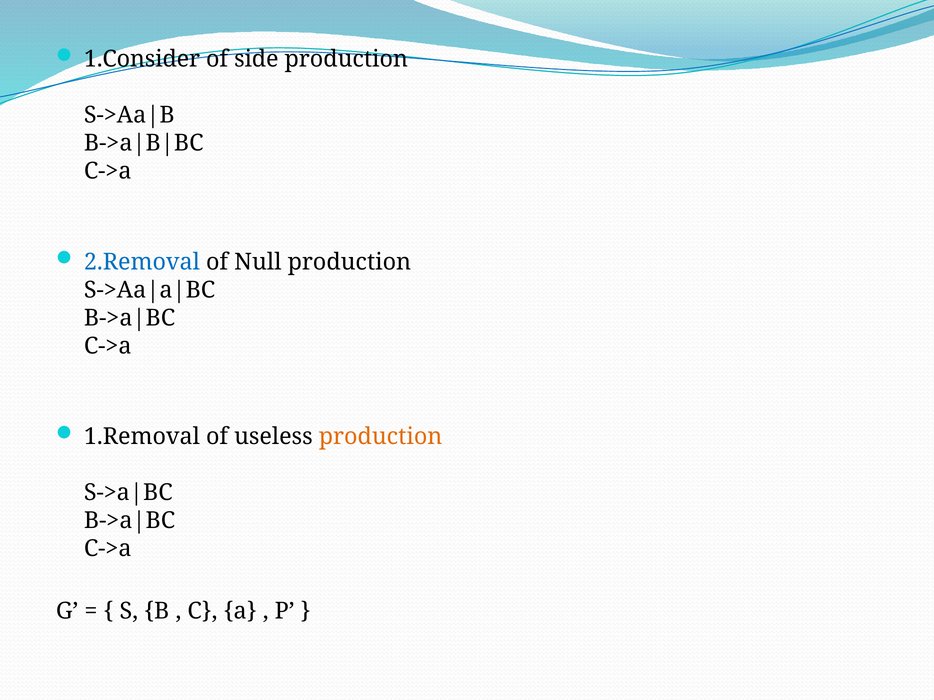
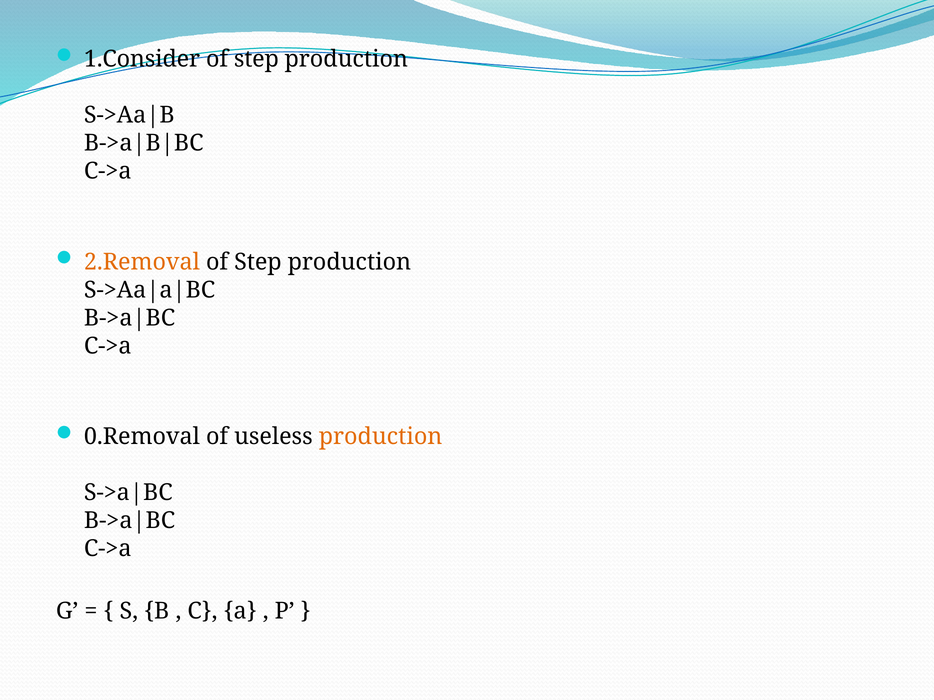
side: side -> step (256, 59)
2.Removal colour: blue -> orange (142, 262)
Null: Null -> Step (258, 262)
1.Removal: 1.Removal -> 0.Removal (142, 437)
